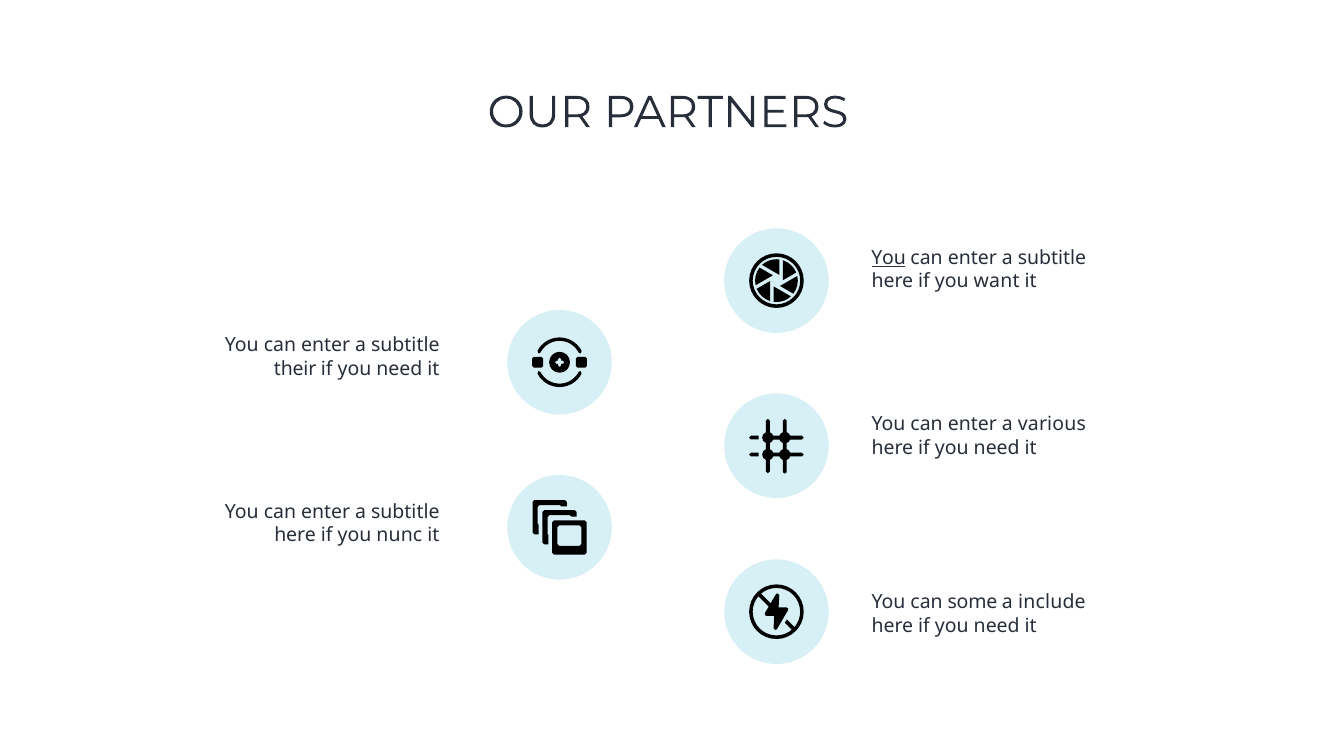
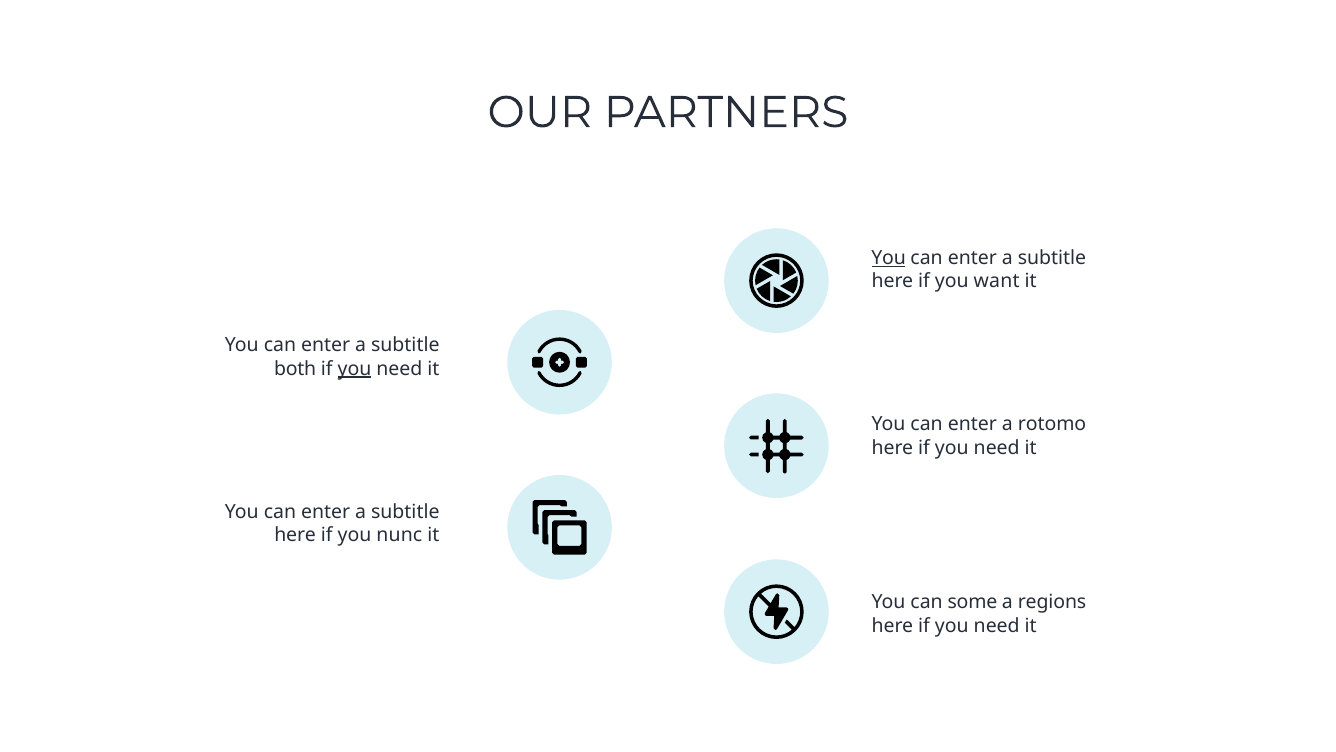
their: their -> both (295, 368)
you underline: none -> present (354, 368)
various: various -> rotomo (1052, 424)
include: include -> regions (1052, 602)
